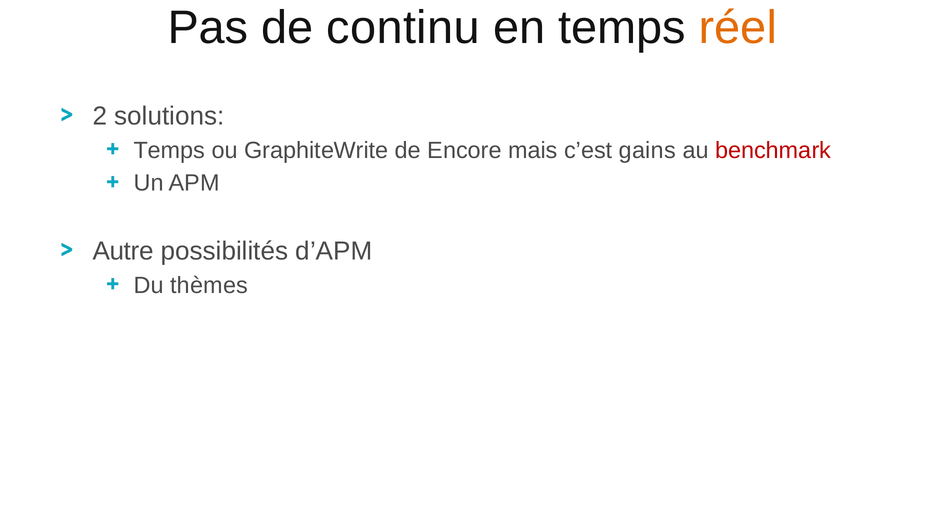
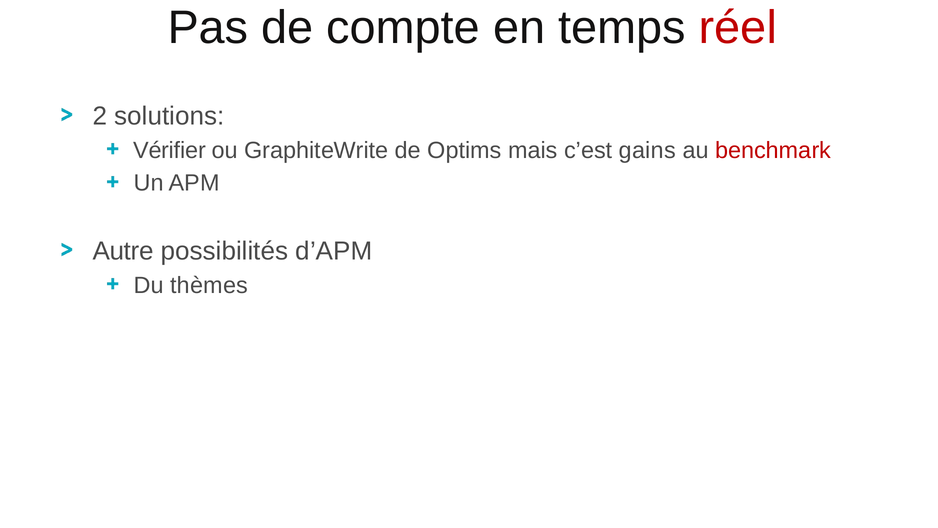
continu: continu -> compte (403, 28)
réel colour: orange -> red (738, 28)
Temps: Temps -> Vérifier (170, 150)
Encore: Encore -> Optims (465, 150)
